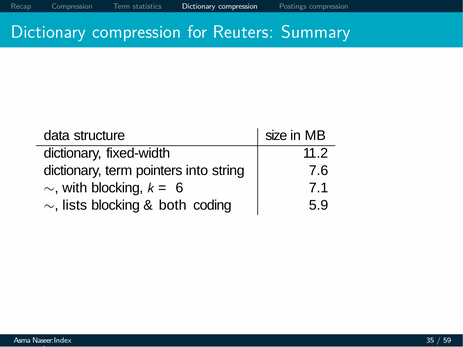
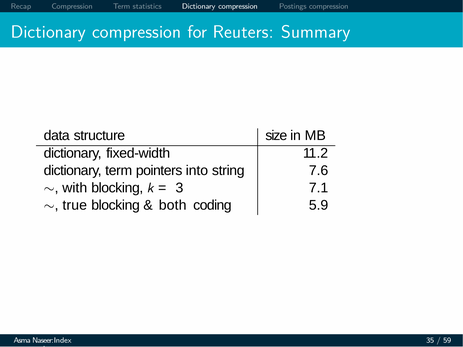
6: 6 -> 3 (179, 188)
lists: lists -> true (75, 205)
